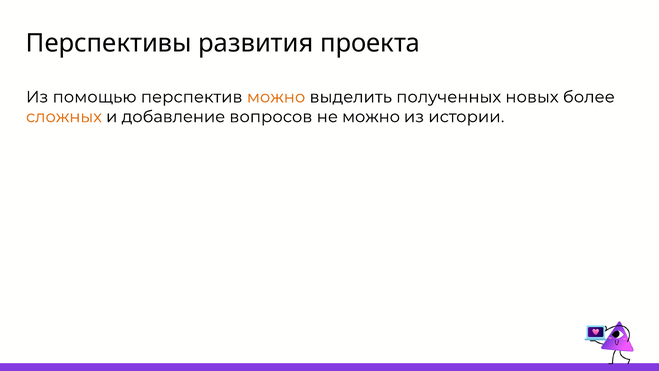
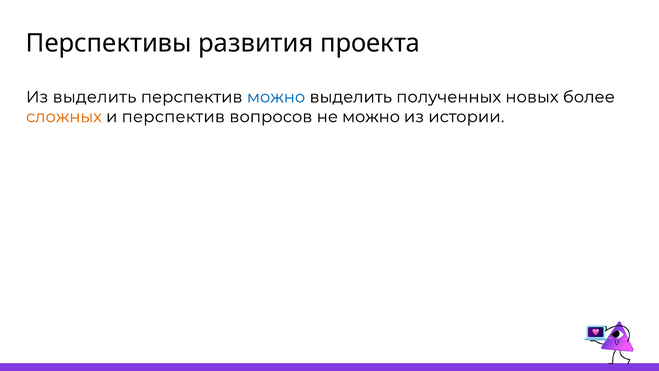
Из помощью: помощью -> выделить (95, 97)
можно colour: orange -> blue (276, 97)
и добавление: добавление -> перспектив (173, 117)
